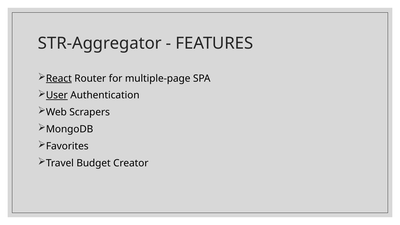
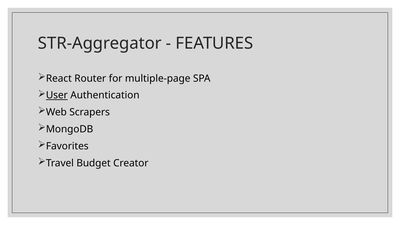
React underline: present -> none (59, 78)
